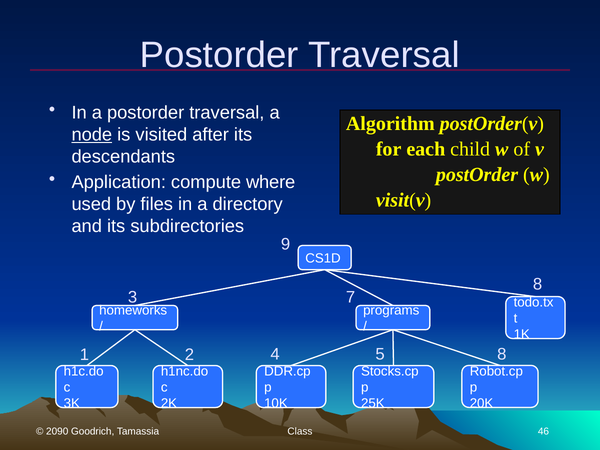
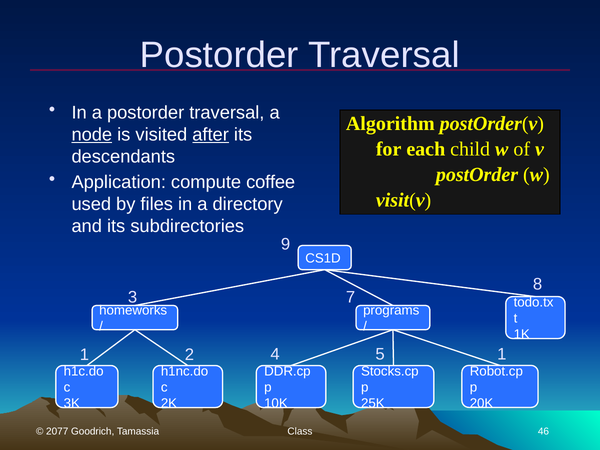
after underline: none -> present (211, 135)
where: where -> coffee (271, 182)
5 8: 8 -> 1 (502, 354)
2090: 2090 -> 2077 (57, 432)
